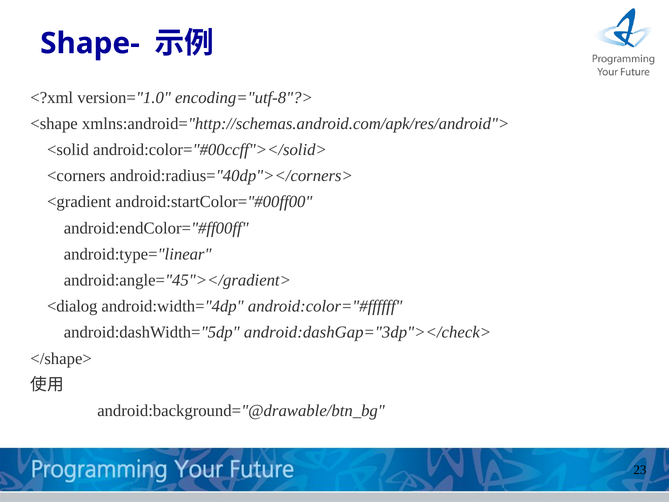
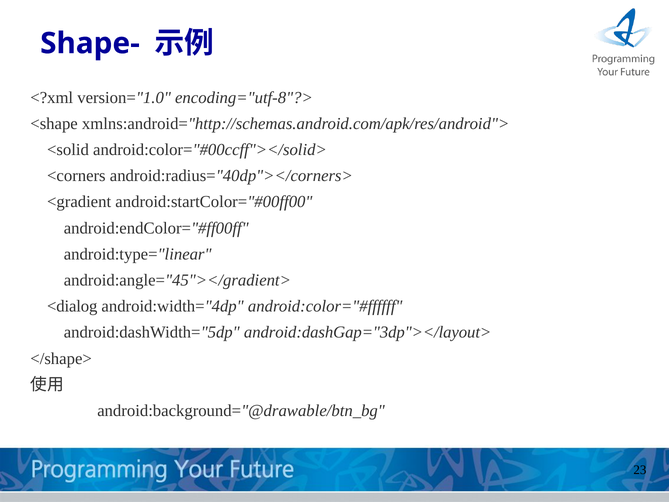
android:dashGap="3dp"></check>: android:dashGap="3dp"></check> -> android:dashGap="3dp"></layout> (368, 332)
